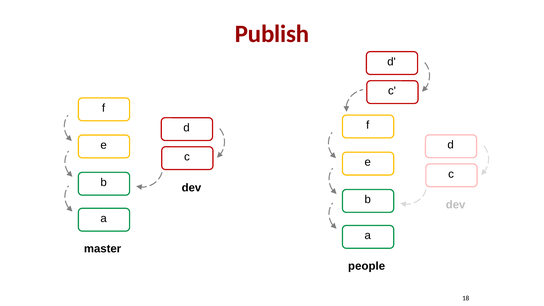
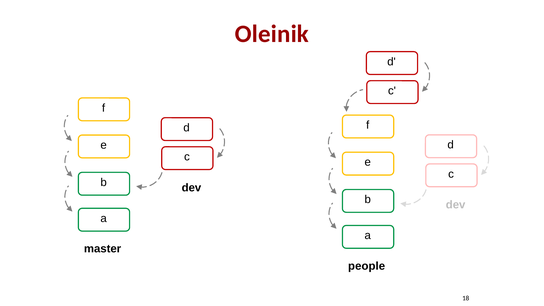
Publish: Publish -> Oleinik (272, 34)
